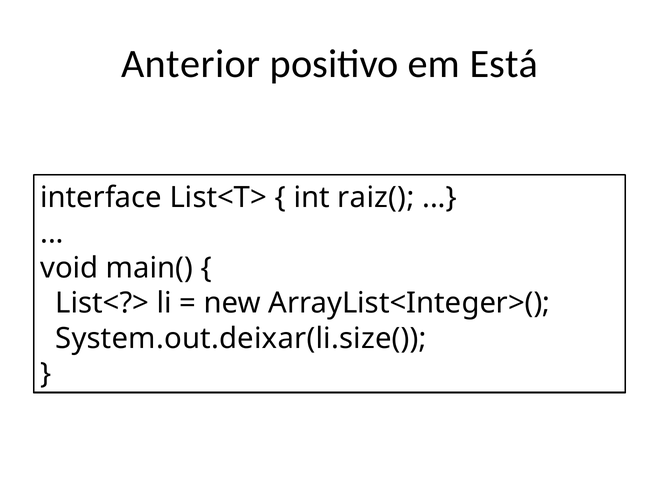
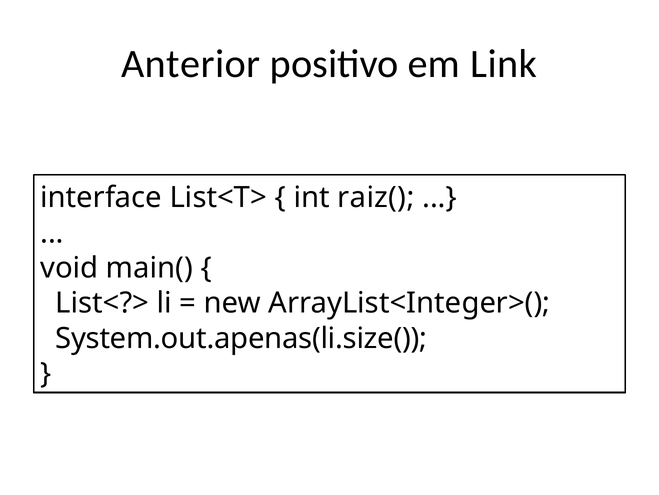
Está: Está -> Link (504, 64)
System.out.deixar(li.size(: System.out.deixar(li.size( -> System.out.apenas(li.size( (241, 338)
